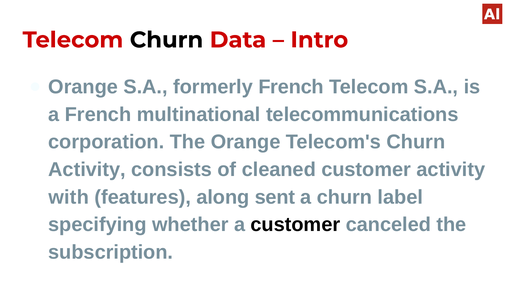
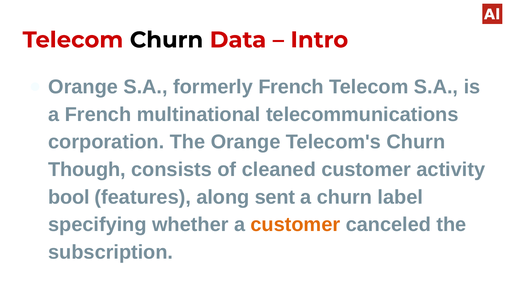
Activity: Activity -> Though (87, 169)
with: with -> bool (69, 197)
customer colour: black -> orange (295, 224)
